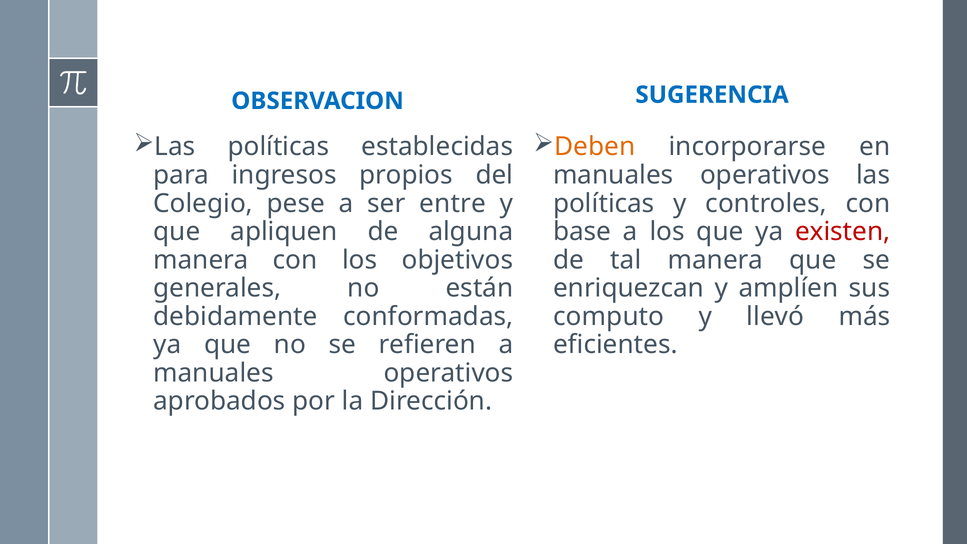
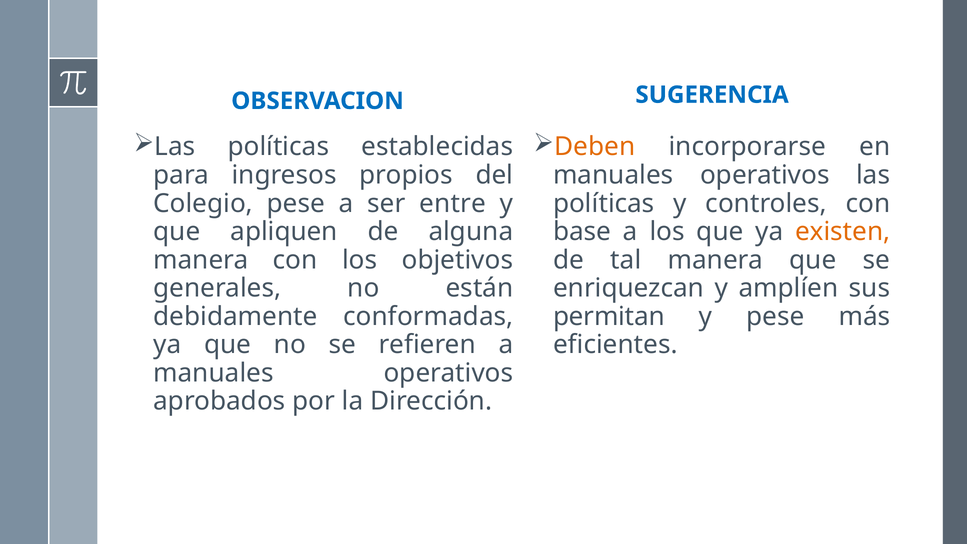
existen colour: red -> orange (843, 232)
computo: computo -> permitan (609, 316)
y llevó: llevó -> pese (775, 316)
